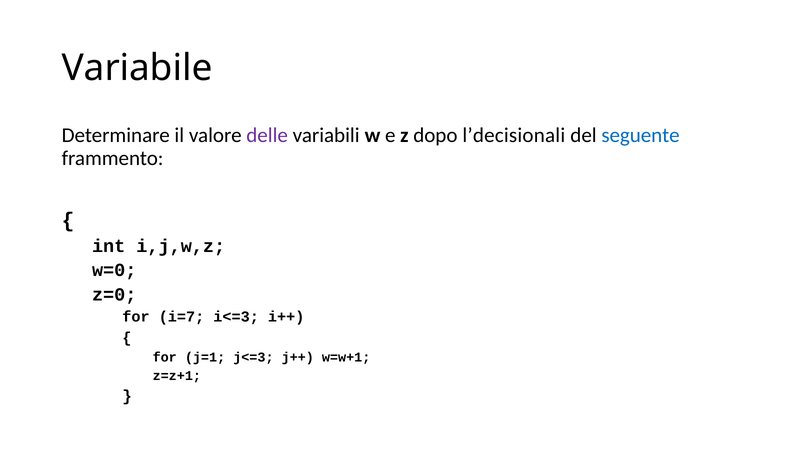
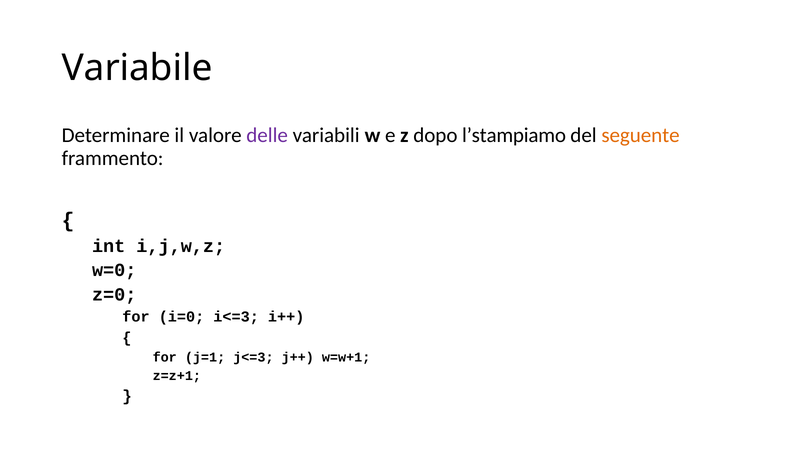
l’decisionali: l’decisionali -> l’stampiamo (514, 135)
seguente colour: blue -> orange (641, 135)
i=7: i=7 -> i=0 (182, 317)
